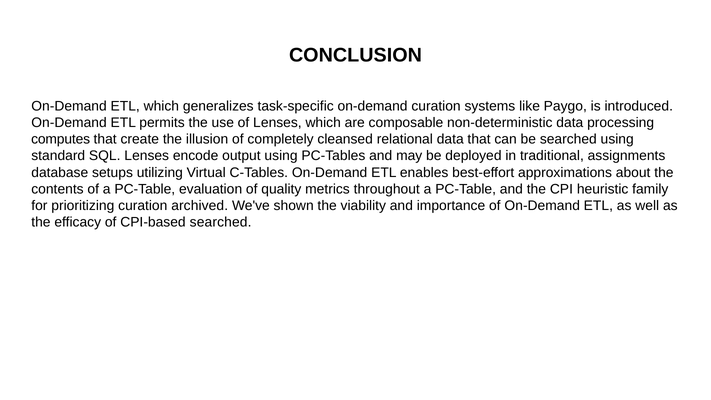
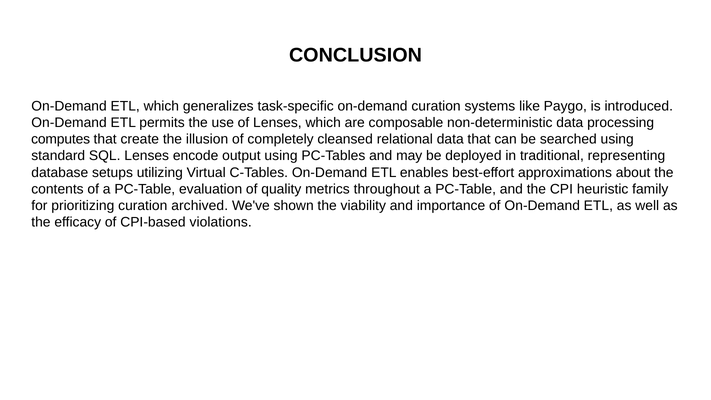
assignments: assignments -> representing (626, 156)
CPI-based searched: searched -> violations (221, 222)
